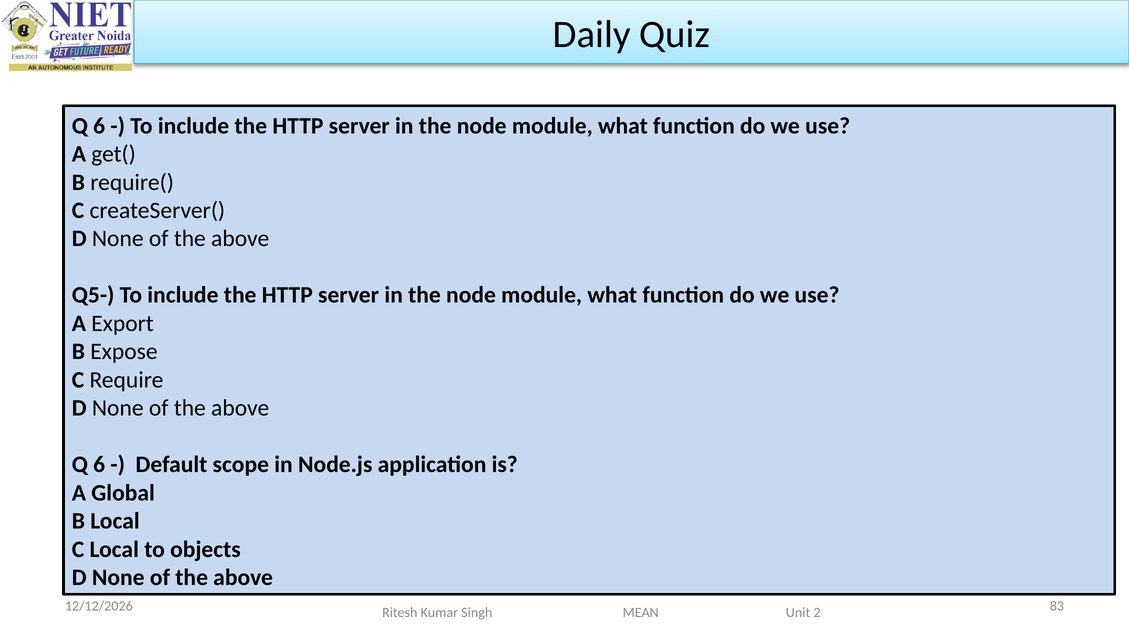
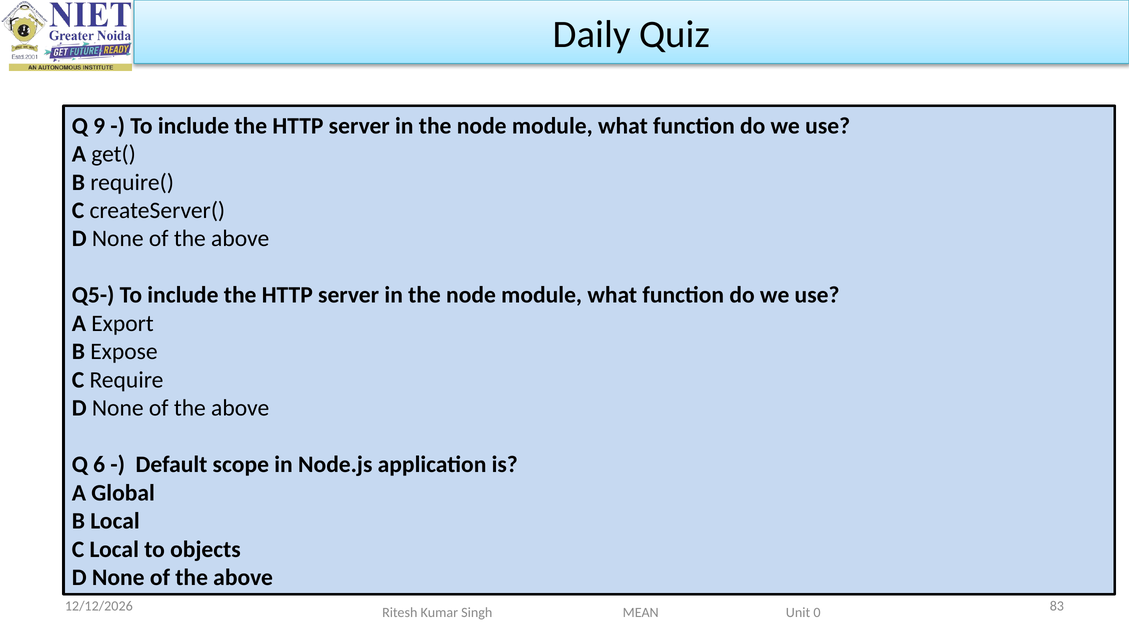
6: 6 -> 9 (99, 126)
2: 2 -> 0 (817, 613)
